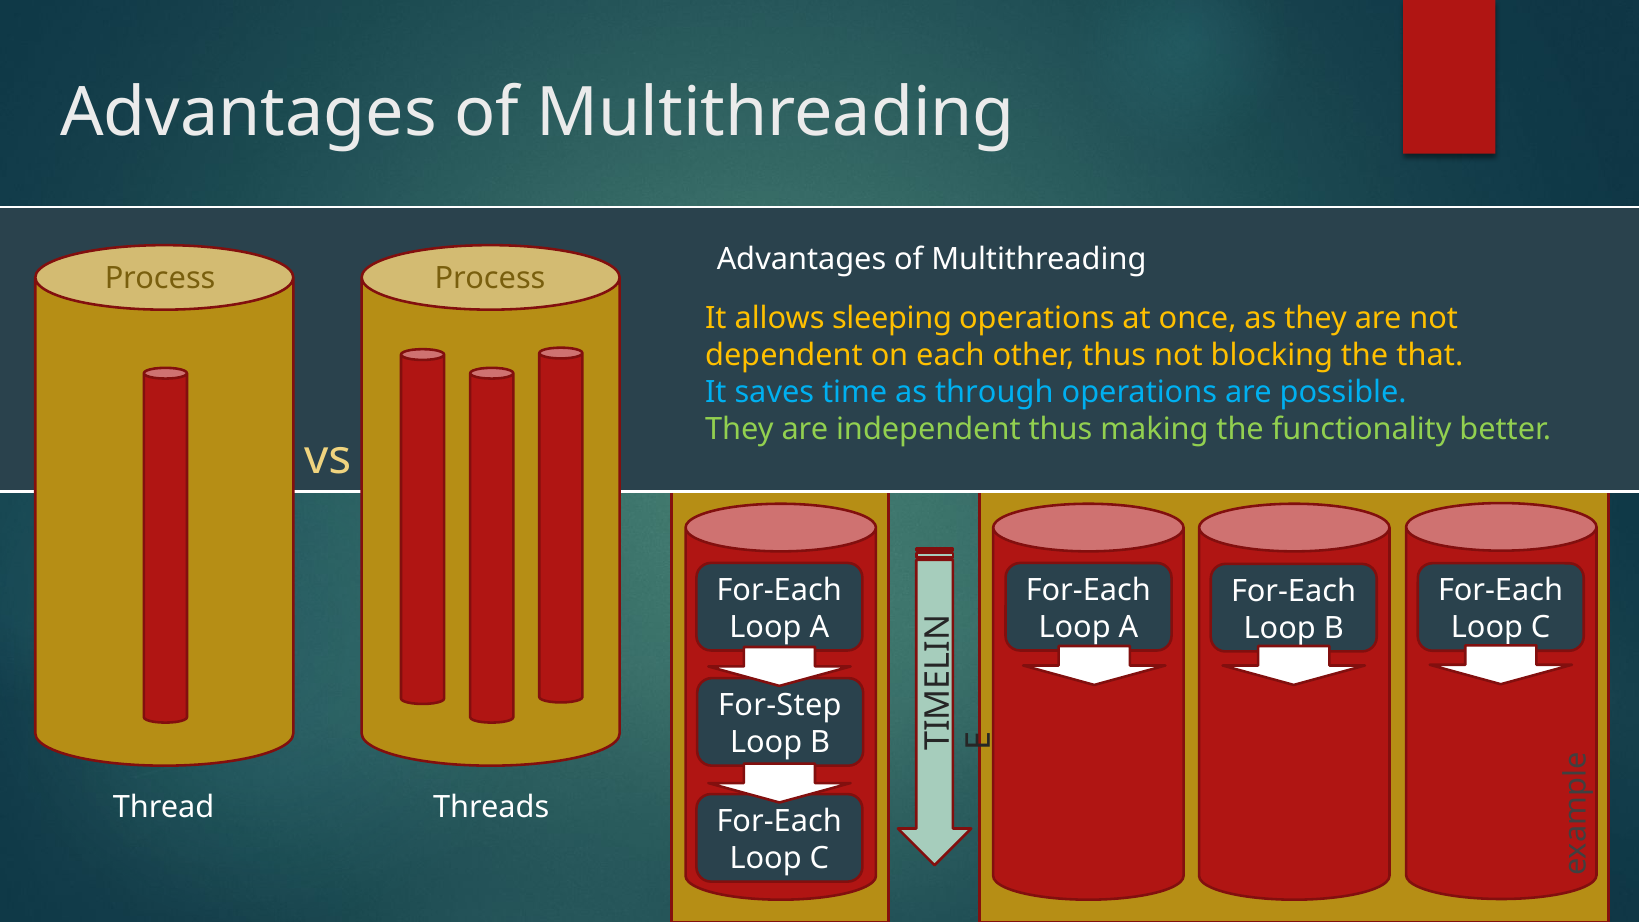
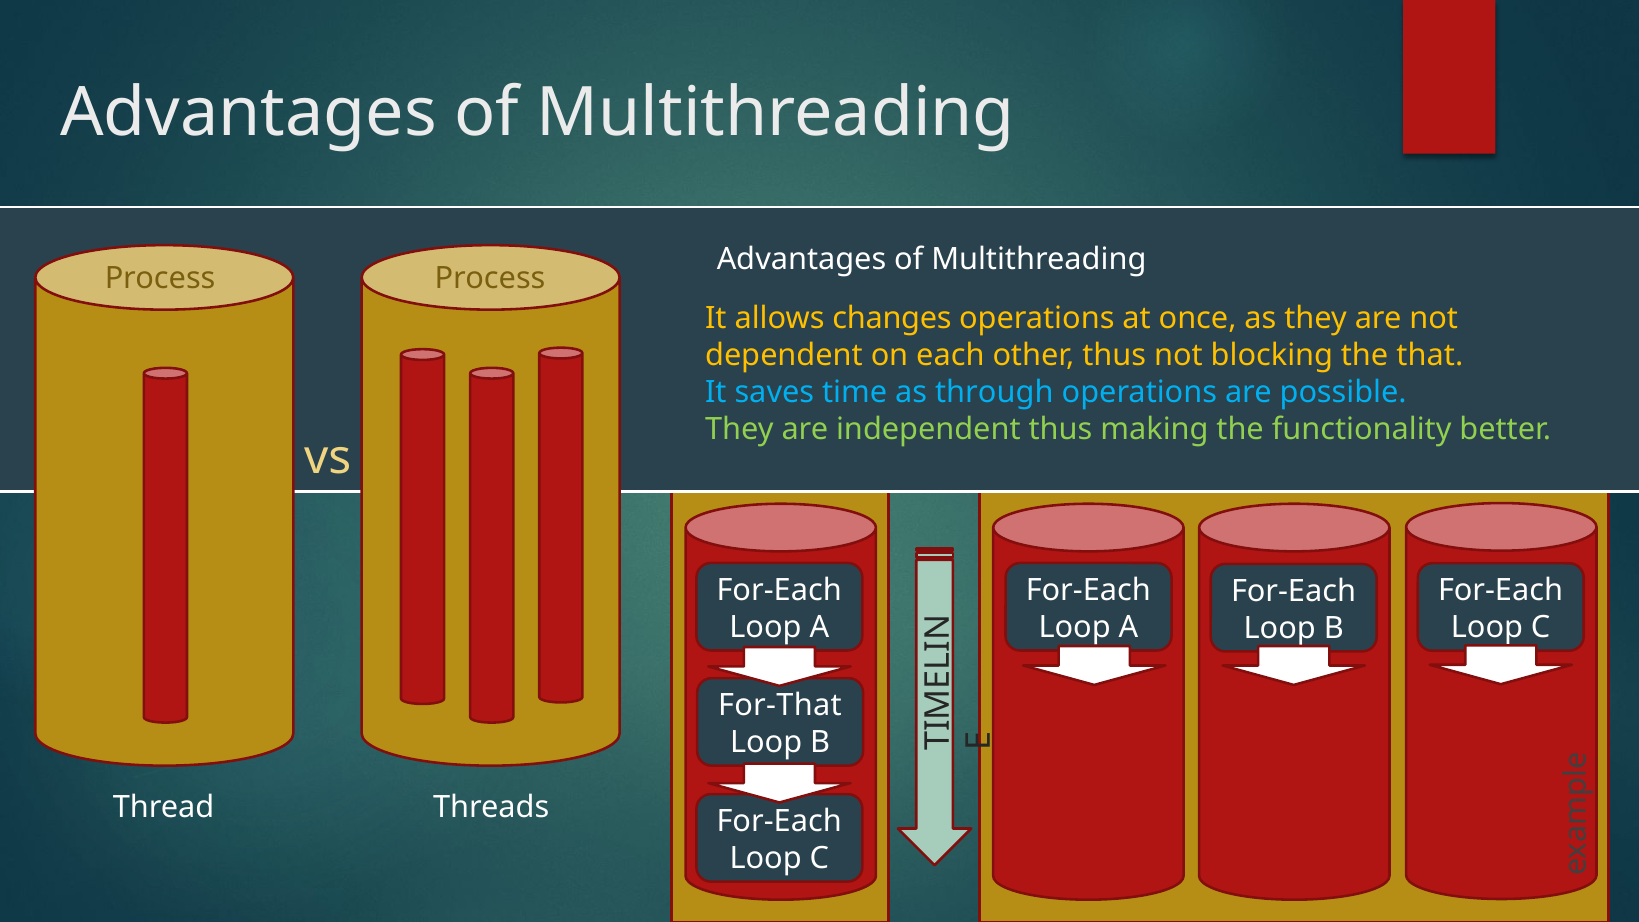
sleeping: sleeping -> changes (892, 319)
For-Step: For-Step -> For-That (780, 706)
